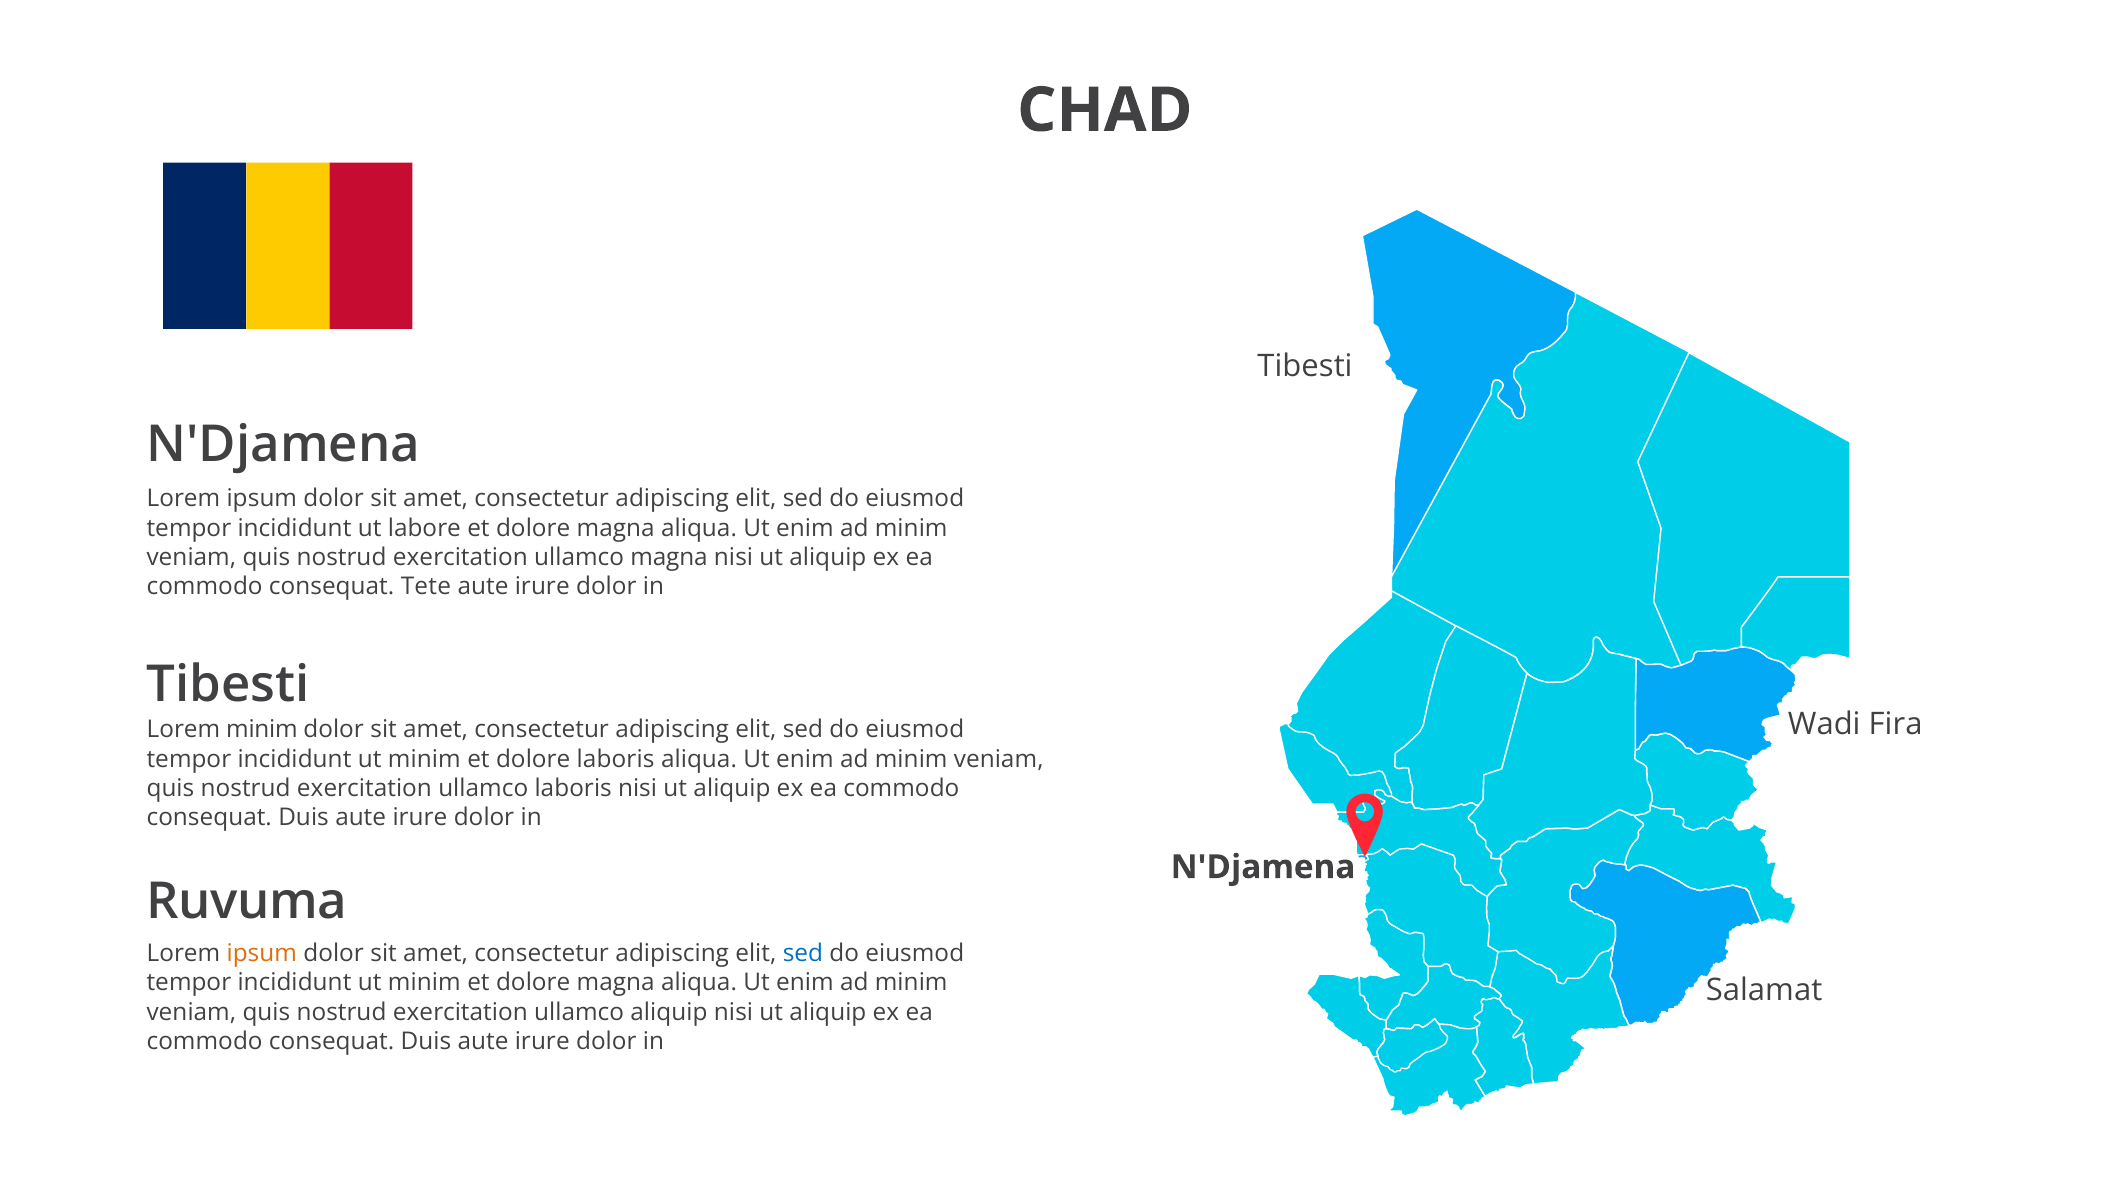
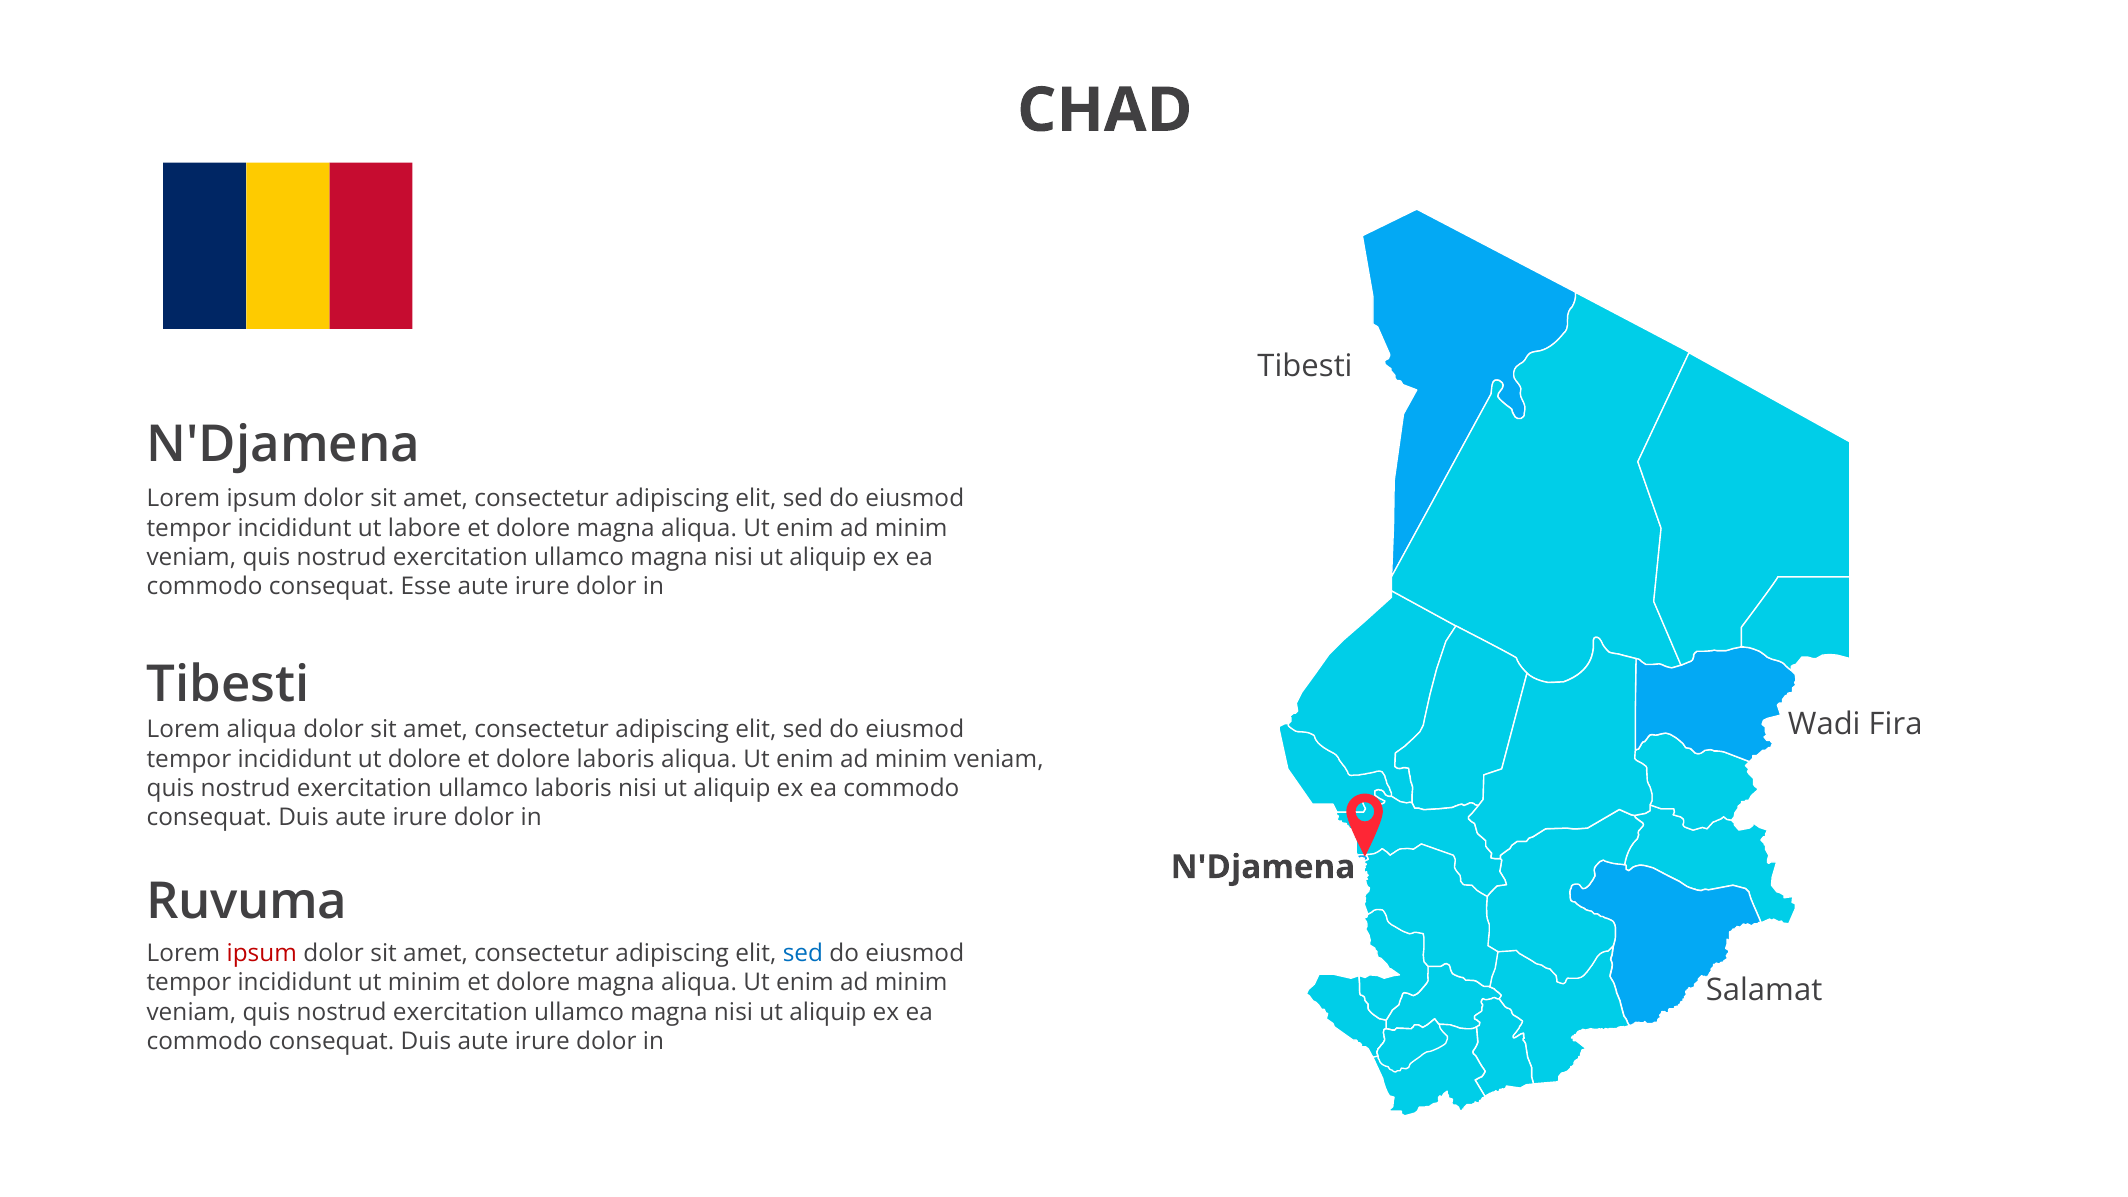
Tete: Tete -> Esse (426, 587)
Lorem minim: minim -> aliqua (262, 730)
minim: minim -> dolore (424, 759)
ipsum colour: orange -> red (262, 954)
aliquip: aliquip -> magna (669, 1012)
